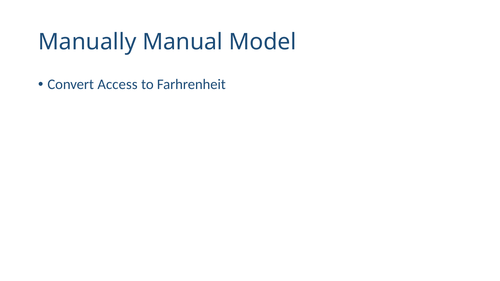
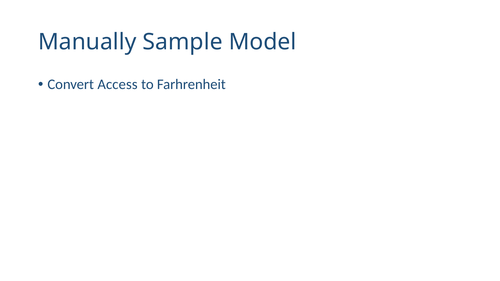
Manual: Manual -> Sample (183, 42)
